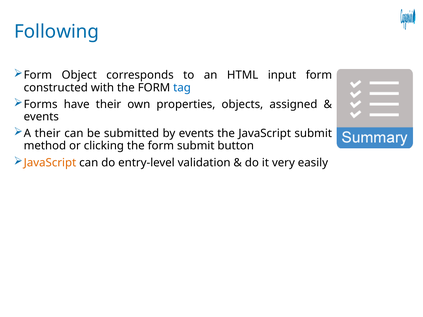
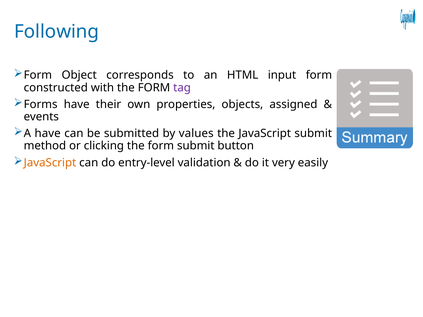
tag colour: blue -> purple (182, 88)
A their: their -> have (48, 134)
by events: events -> values (196, 134)
